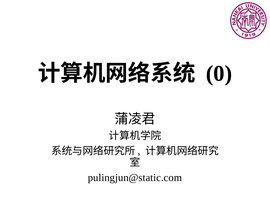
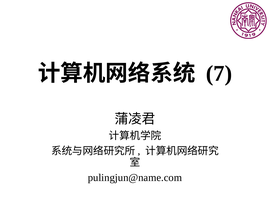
0: 0 -> 7 (219, 73)
pulingjun@static.com: pulingjun@static.com -> pulingjun@name.com (135, 177)
